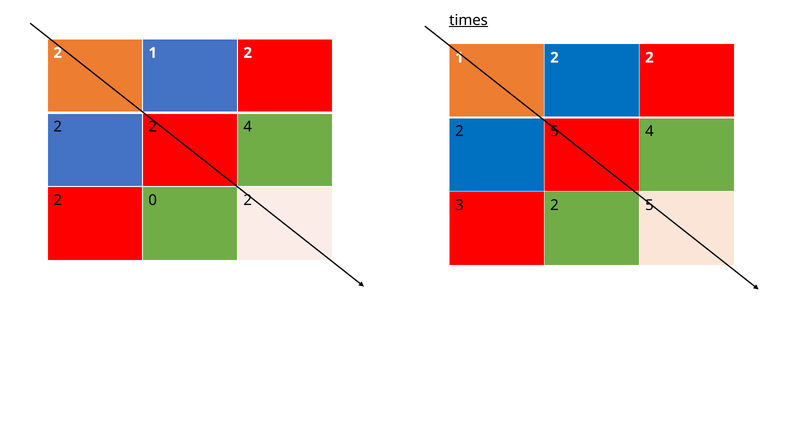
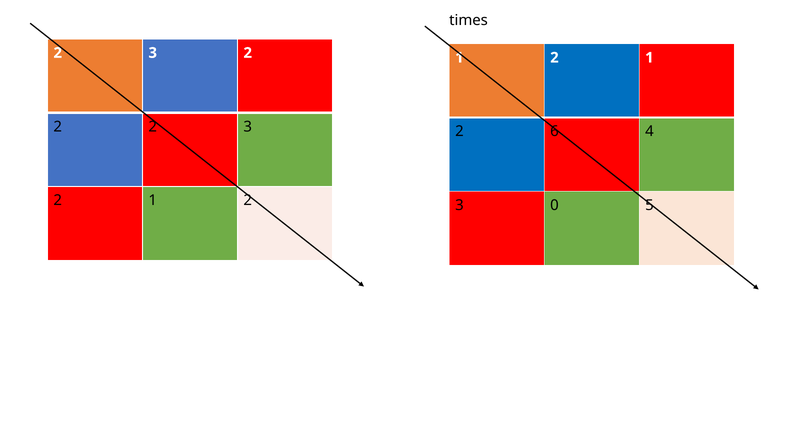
times underline: present -> none (469, 20)
1: 1 -> 3 (153, 53)
2: 2 -> 1 (649, 58)
2 2 4: 4 -> 3 (248, 127)
5: 5 -> 6 (554, 132)
0: 0 -> 1 (153, 201)
3 2: 2 -> 0 (554, 205)
